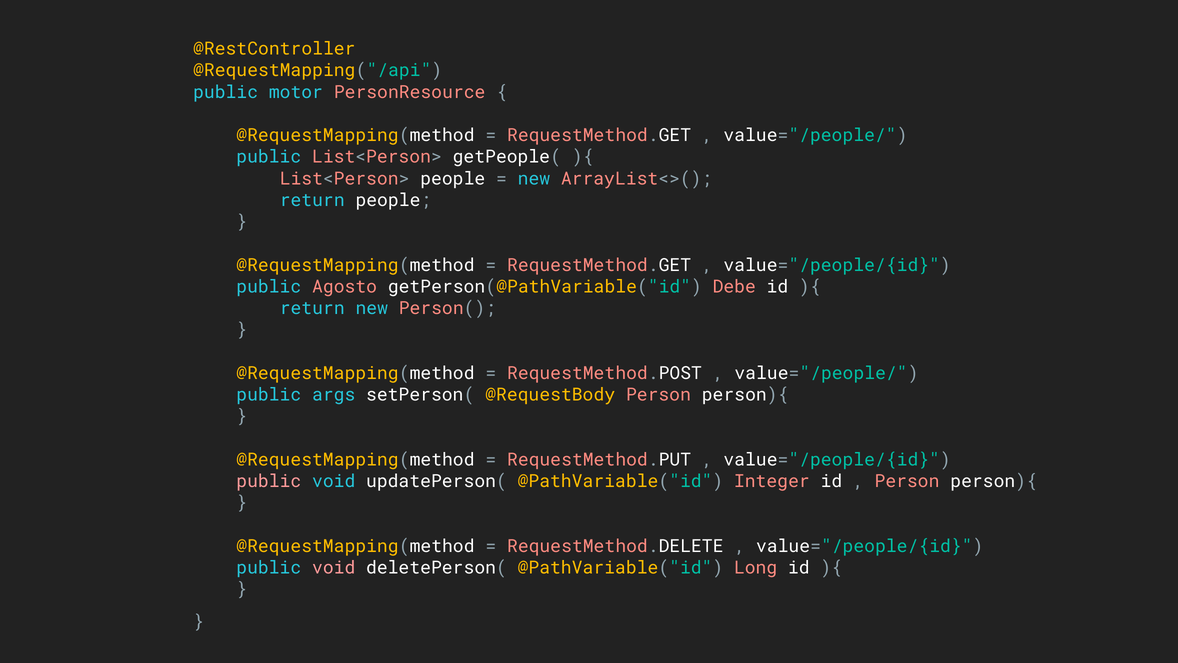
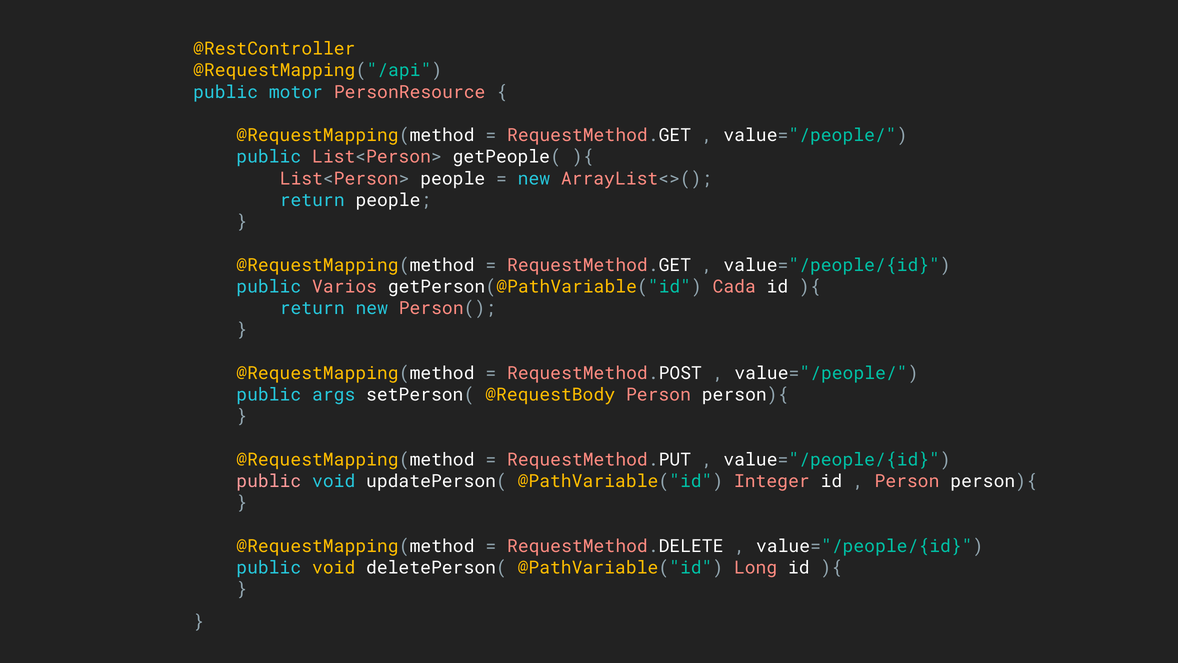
Agosto: Agosto -> Varios (345, 287)
Debe: Debe -> Cada (734, 287)
void colour: pink -> yellow (334, 568)
